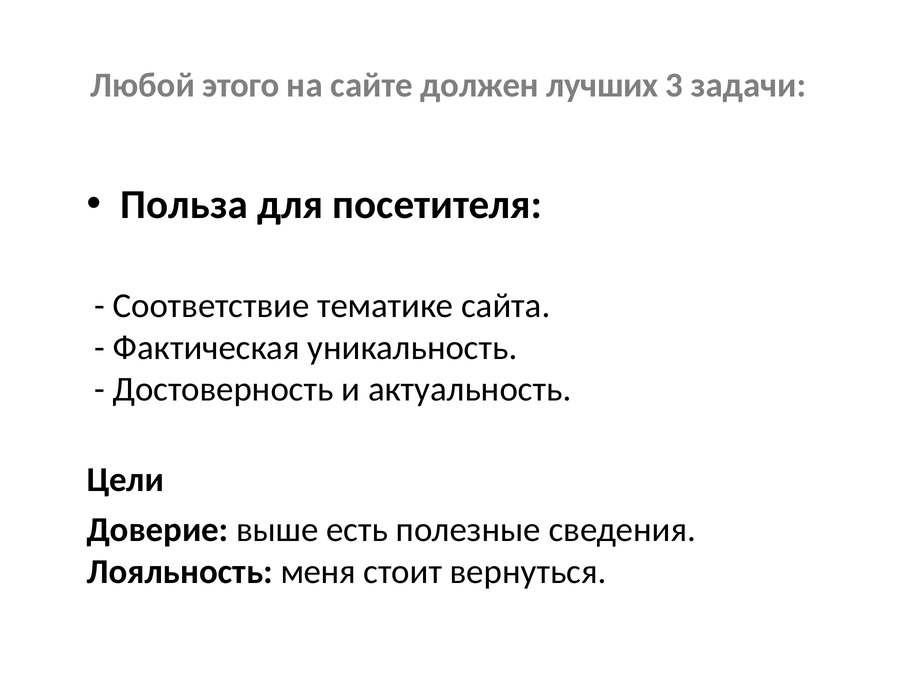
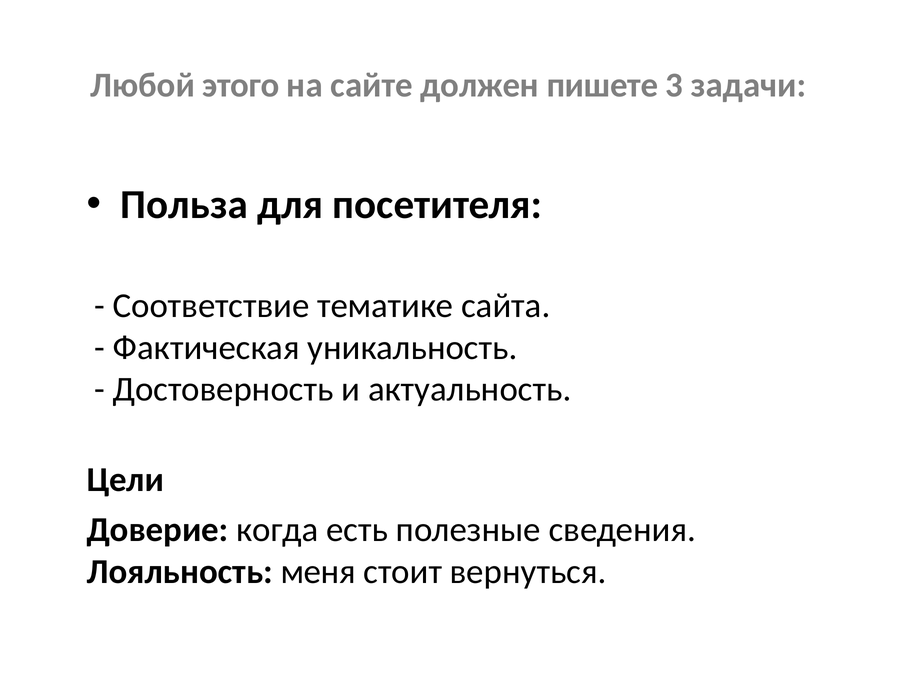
лучших: лучших -> пишете (602, 85)
выше: выше -> когда (277, 530)
